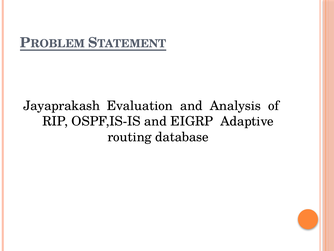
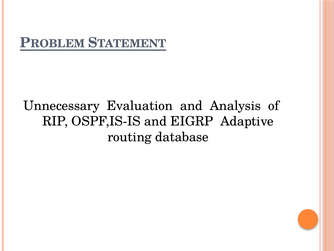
Jayaprakash: Jayaprakash -> Unnecessary (62, 106)
